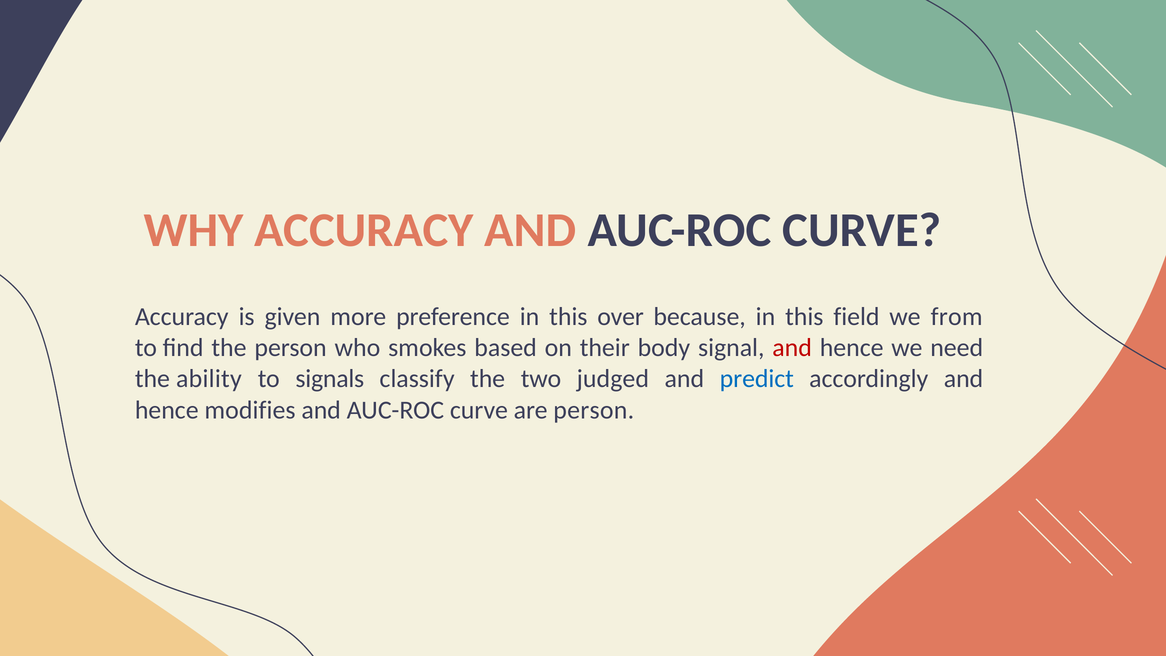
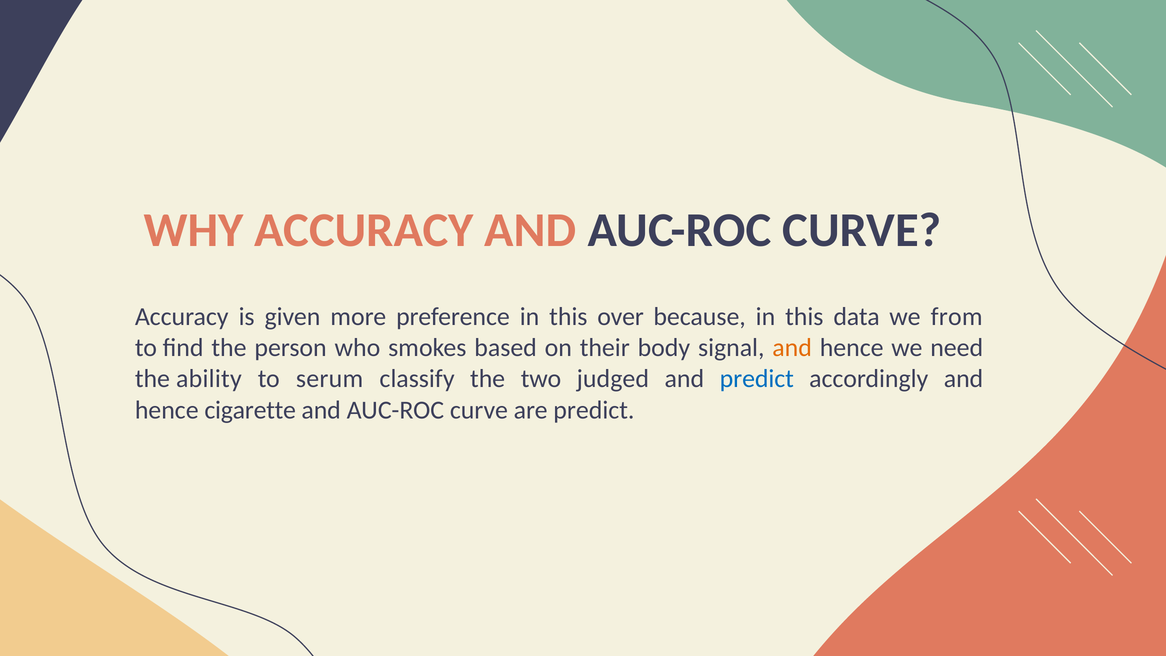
field: field -> data (857, 317)
and colour: red -> orange (792, 348)
signals: signals -> serum (330, 379)
modifies: modifies -> cigarette (250, 410)
are person: person -> predict (594, 410)
